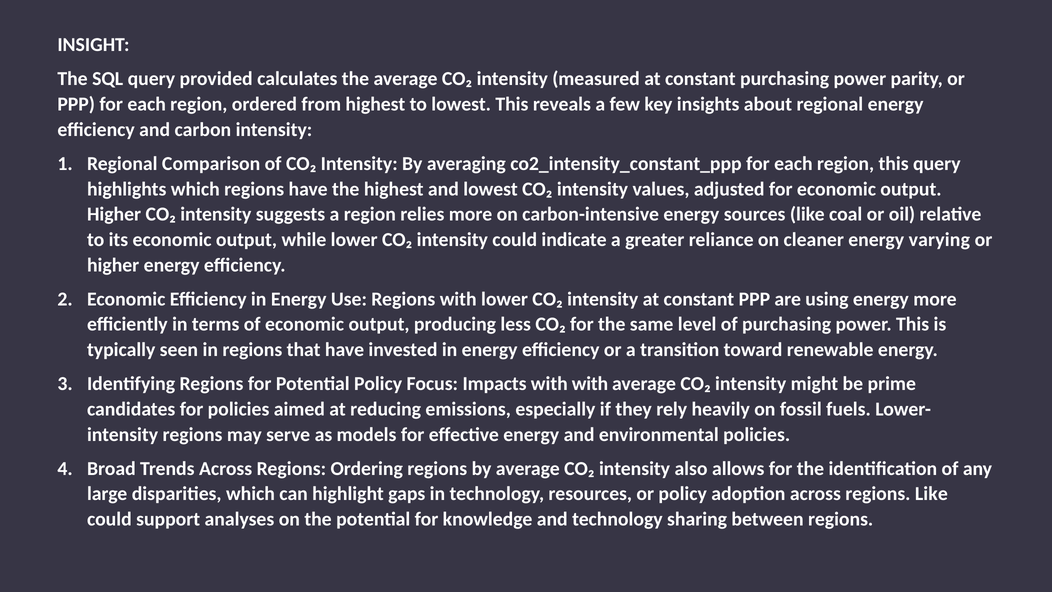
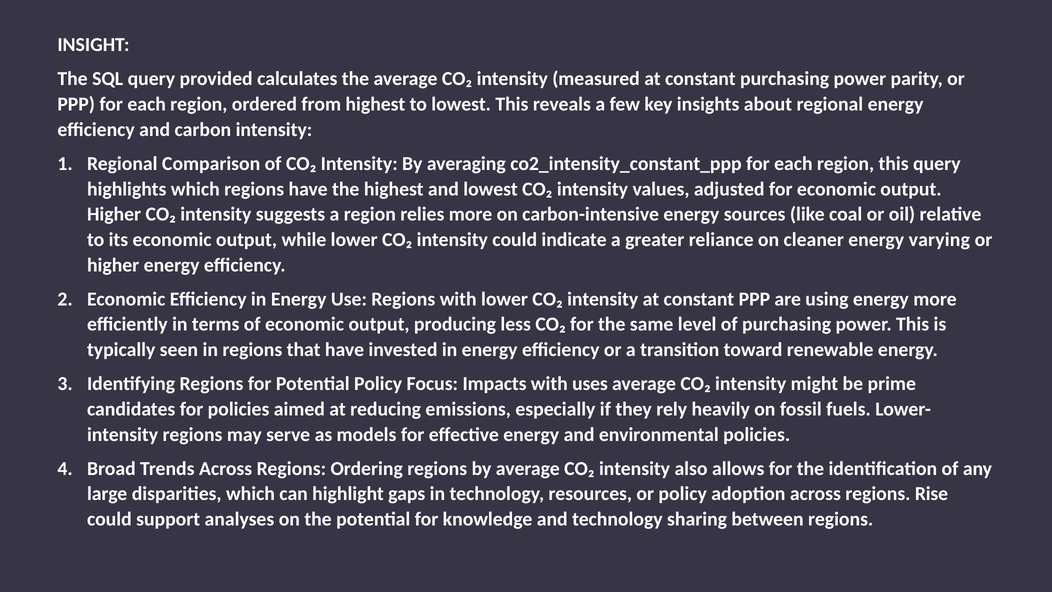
with with: with -> uses (590, 384)
regions Like: Like -> Rise (931, 494)
